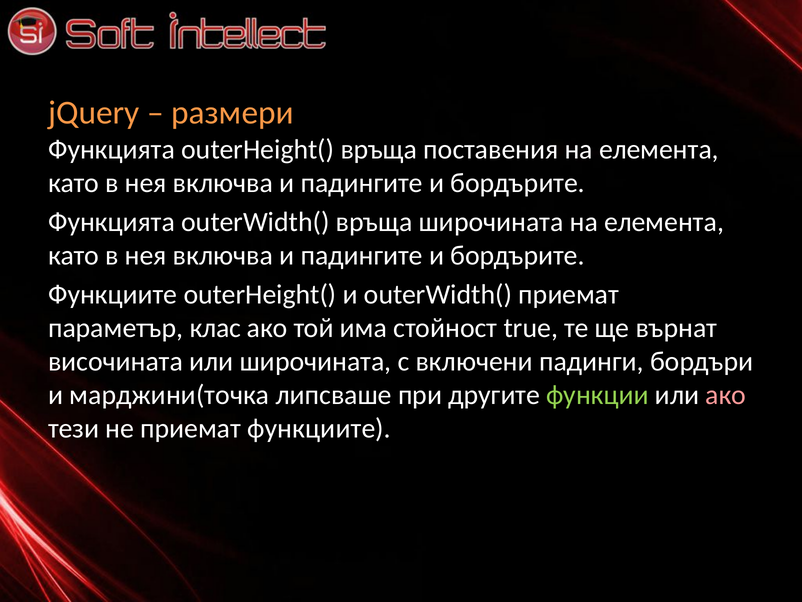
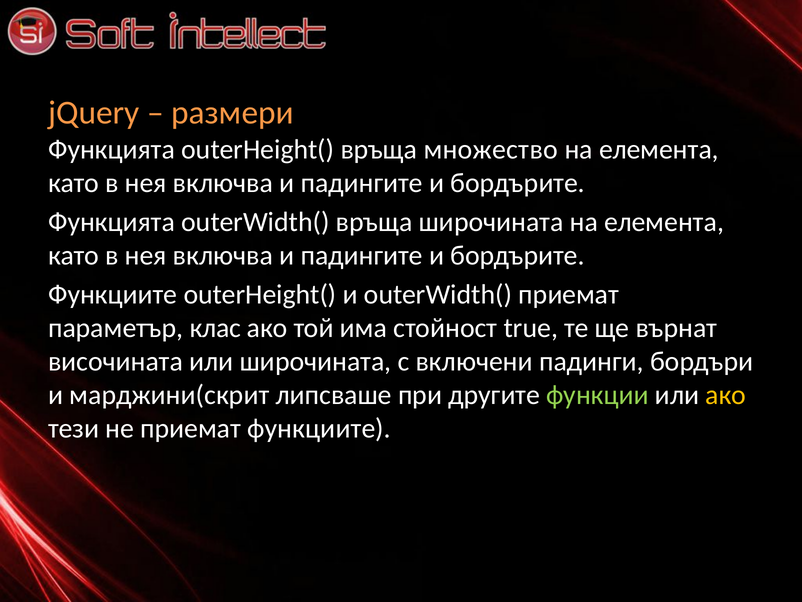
поставения: поставения -> множество (491, 150)
марджини(точка: марджини(точка -> марджини(скрит (169, 395)
ако colour: pink -> yellow (726, 395)
